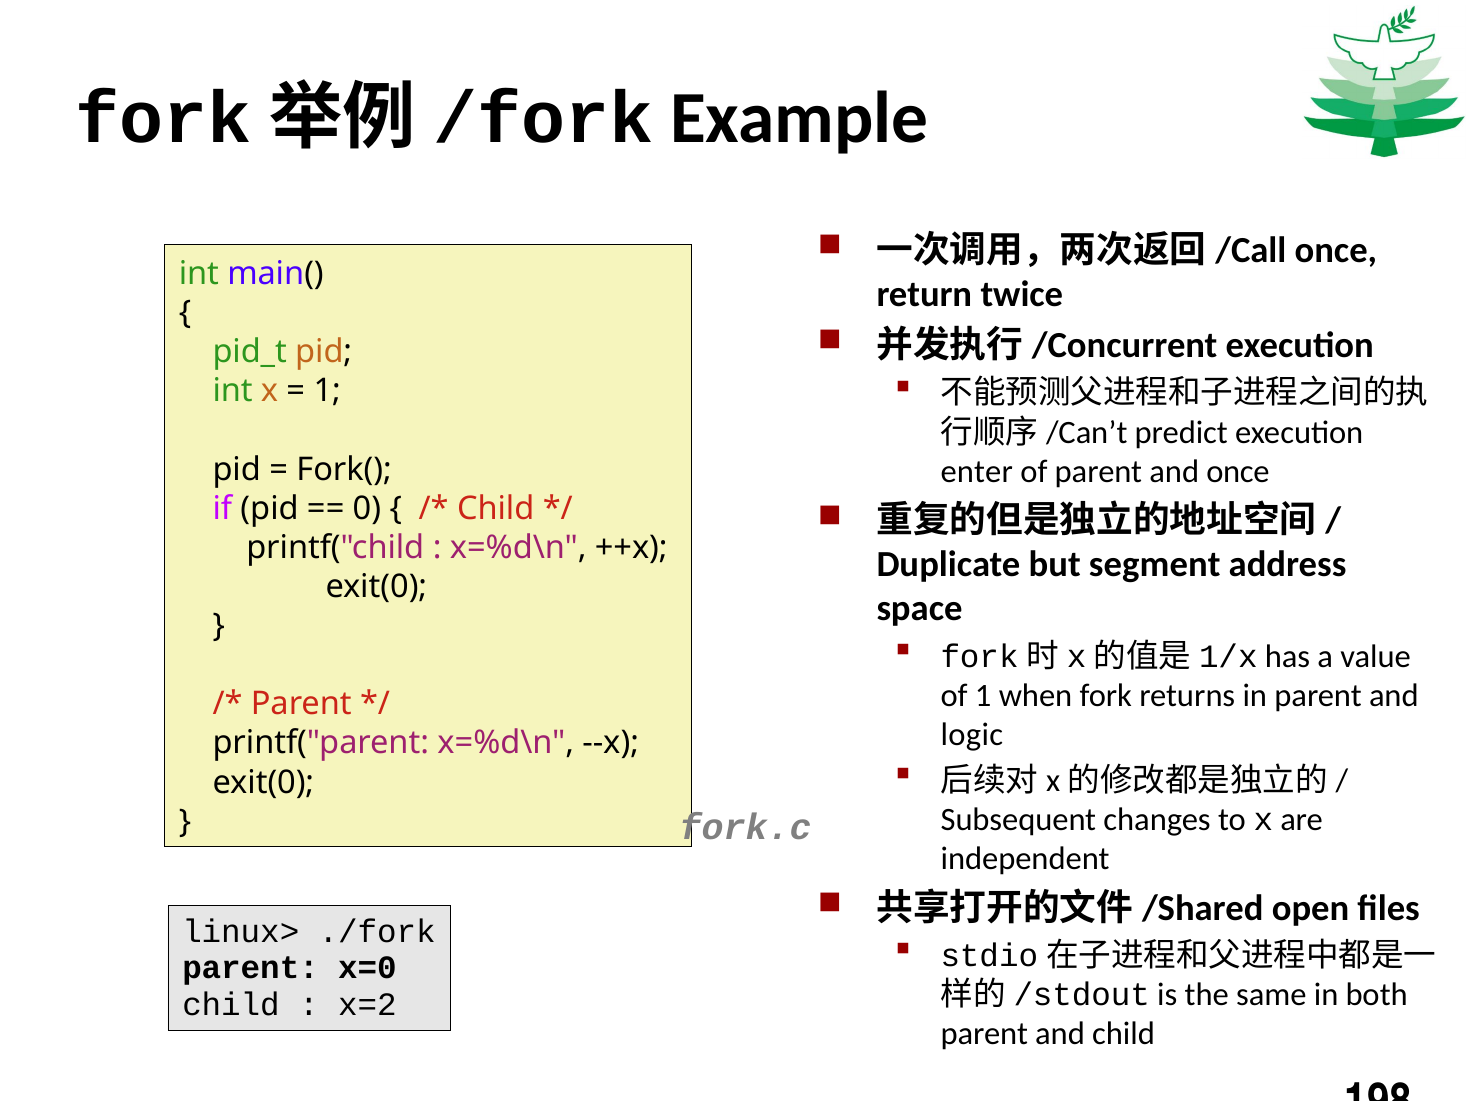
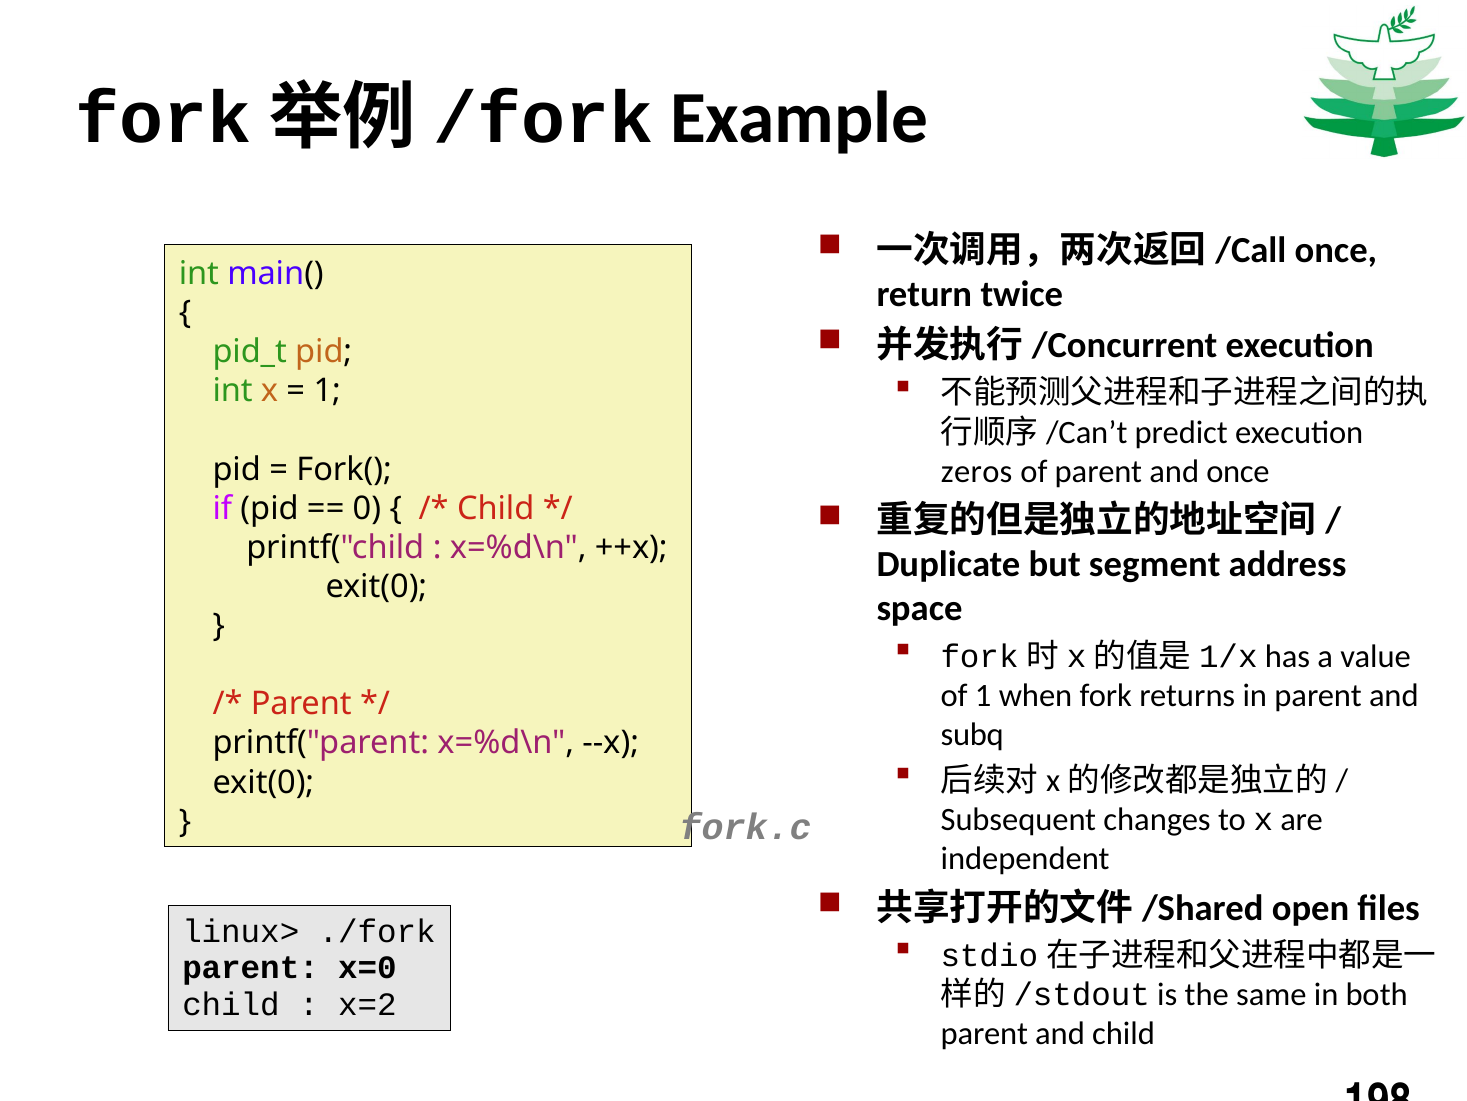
enter: enter -> zeros (977, 471)
logic: logic -> subq (972, 734)
